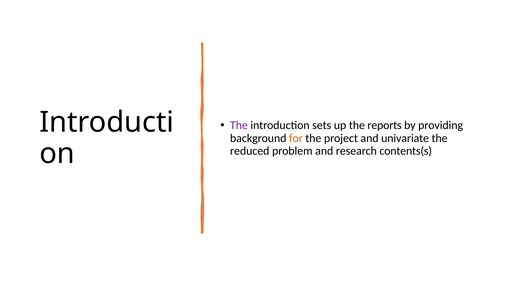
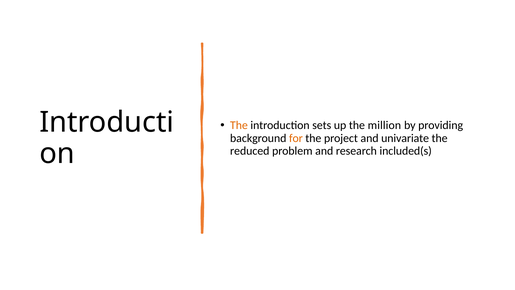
The colour: purple -> orange (239, 125)
reports: reports -> million (384, 125)
contents(s: contents(s -> included(s (406, 151)
